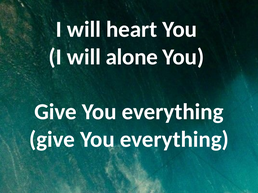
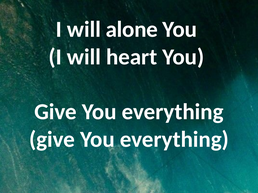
heart: heart -> alone (132, 30)
alone: alone -> heart (132, 57)
